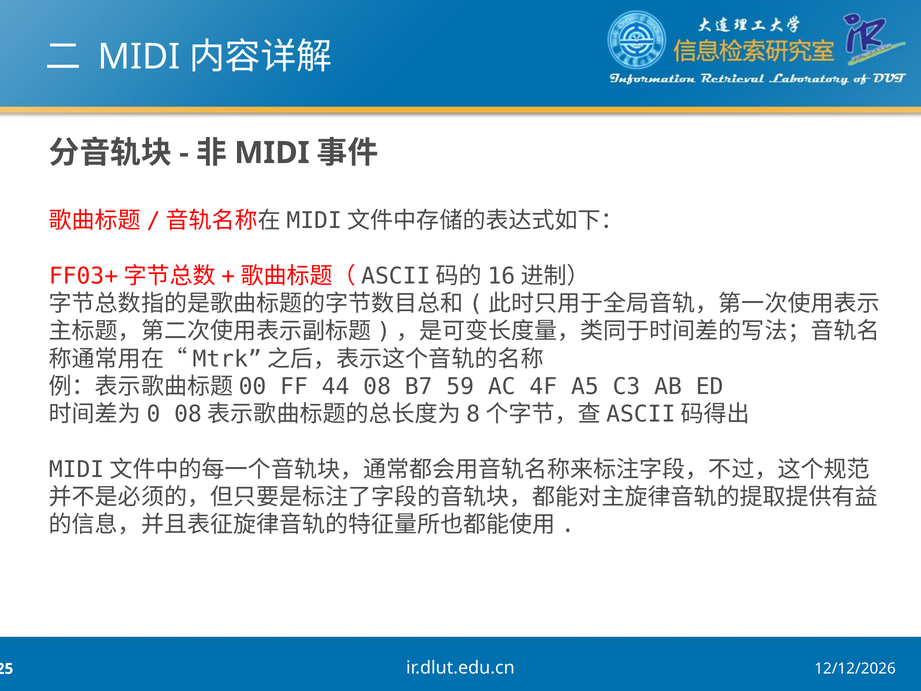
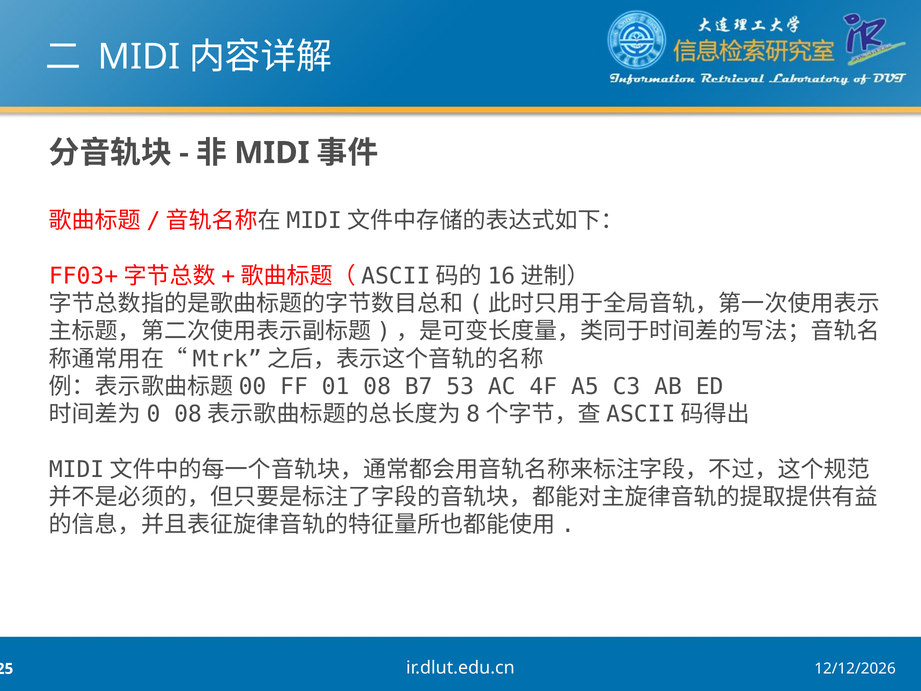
44: 44 -> 01 (336, 387)
59: 59 -> 53 (460, 387)
